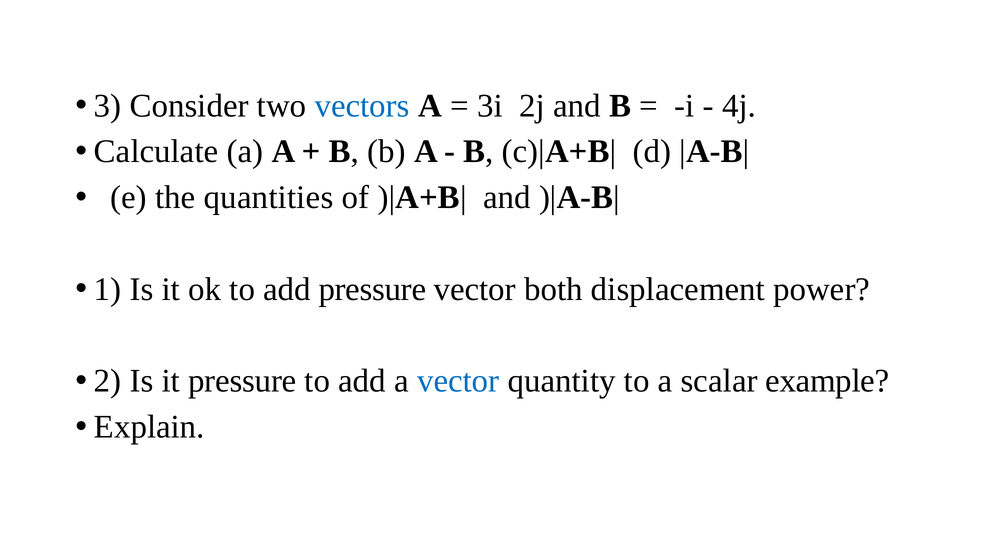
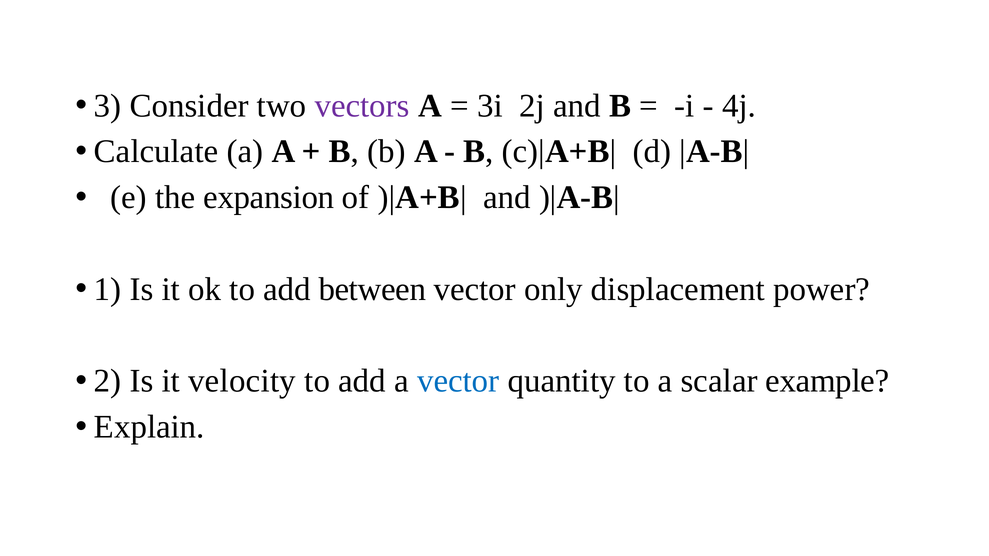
vectors colour: blue -> purple (362, 106)
quantities: quantities -> expansion (269, 198)
add pressure: pressure -> between (372, 289)
both: both -> only (553, 289)
it pressure: pressure -> velocity (242, 381)
